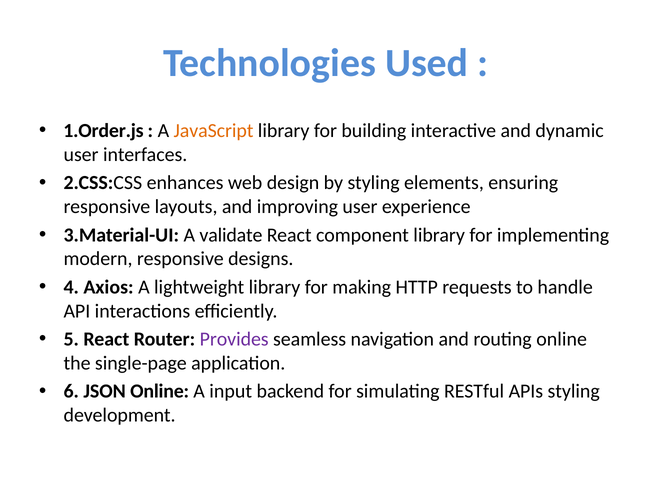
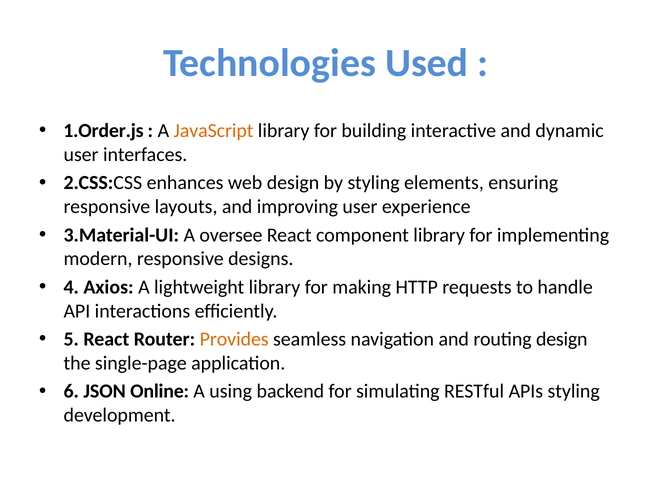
validate: validate -> oversee (231, 235)
Provides colour: purple -> orange (234, 339)
routing online: online -> design (562, 339)
input: input -> using (231, 391)
